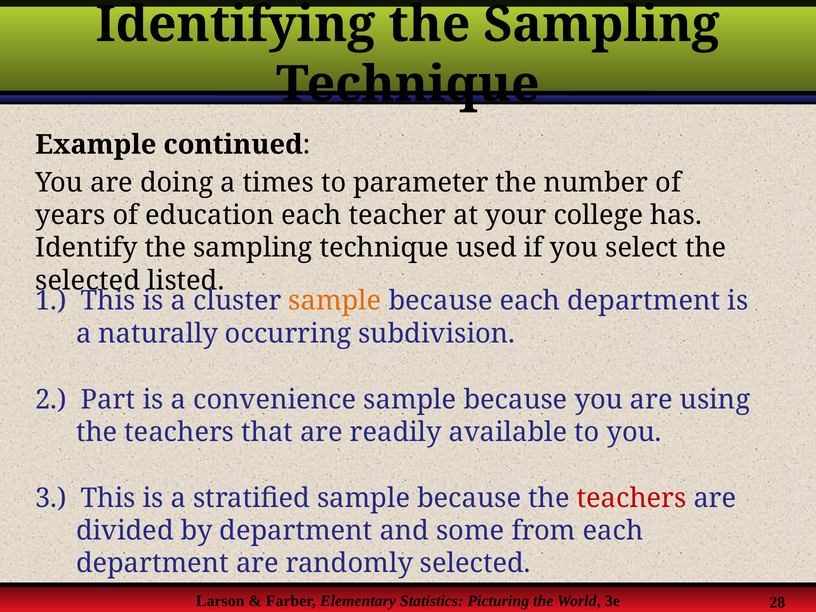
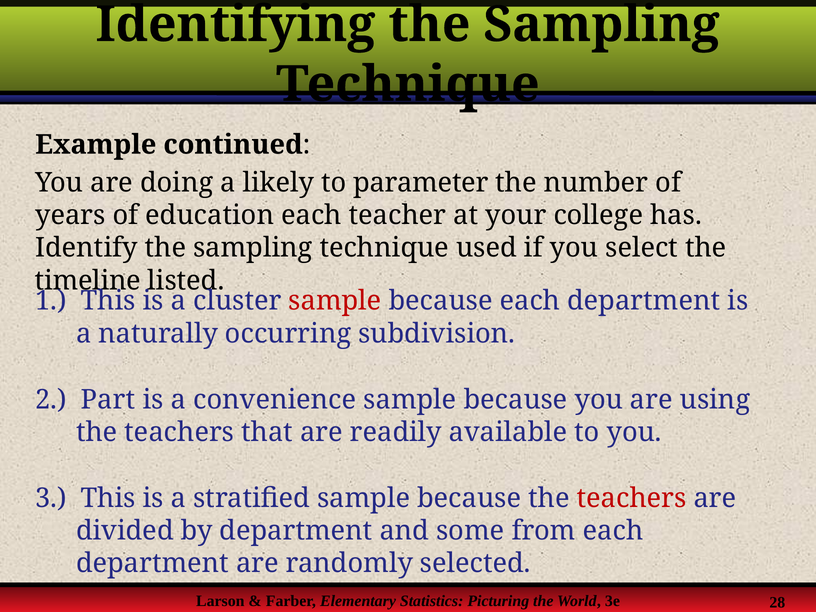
times: times -> likely (278, 183)
selected: selected -> timeline (88, 281)
sample colour: orange -> red (335, 301)
